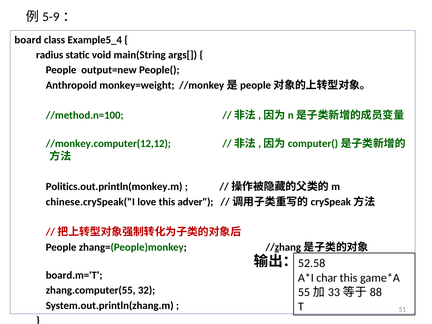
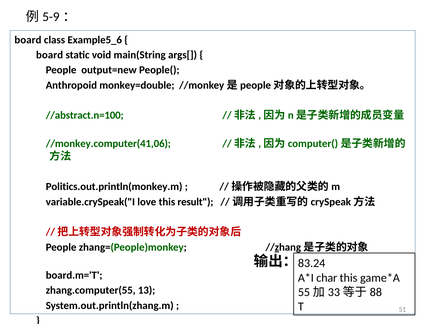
Example5_4: Example5_4 -> Example5_6 (95, 40)
radius: radius -> board (50, 55)
monkey=weight: monkey=weight -> monkey=double (137, 85)
//method.n=100: //method.n=100 -> //abstract.n=100 (85, 115)
//monkey.computer(12,12: //monkey.computer(12,12 -> //monkey.computer(41,06 (108, 143)
chinese.crySpeak("I: chinese.crySpeak("I -> variable.crySpeak("I (90, 202)
adver: adver -> result (195, 202)
52.58: 52.58 -> 83.24 (312, 263)
32: 32 -> 13 (147, 290)
